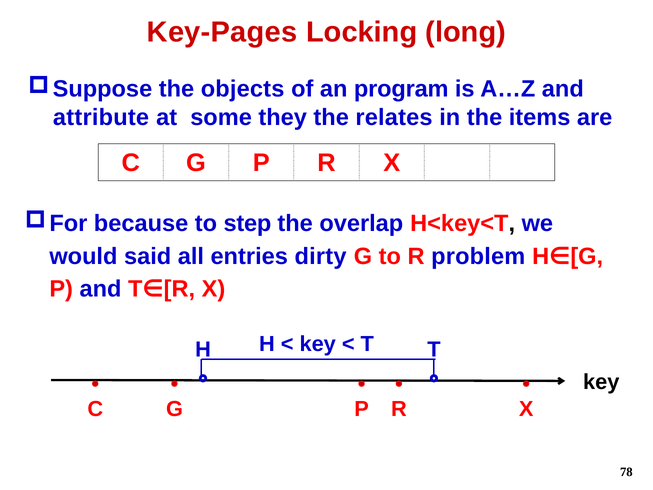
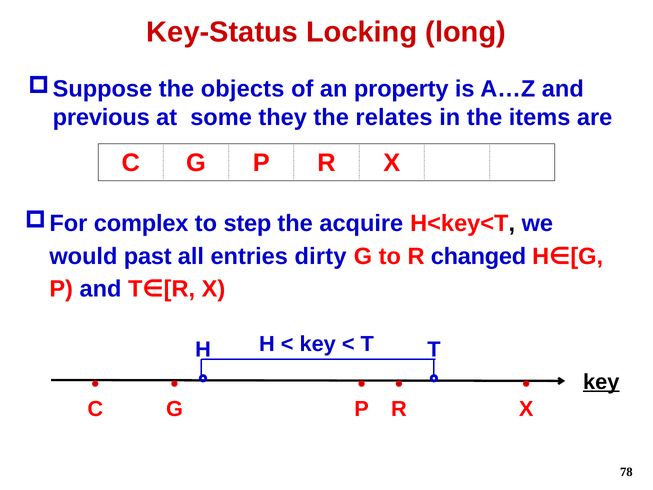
Key-Pages: Key-Pages -> Key-Status (222, 32)
program: program -> property (401, 89)
attribute: attribute -> previous (101, 117)
because: because -> complex (141, 224)
overlap: overlap -> acquire (361, 224)
said: said -> past (148, 256)
problem: problem -> changed (478, 256)
key underline: none -> present (601, 382)
